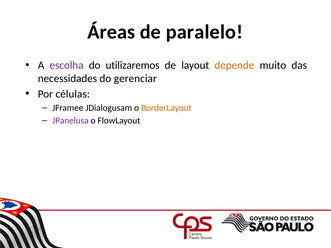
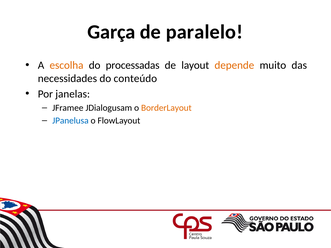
Áreas: Áreas -> Garça (111, 32)
escolha colour: purple -> orange (66, 65)
utilizaremos: utilizaremos -> processadas (133, 65)
gerenciar: gerenciar -> conteúdo (135, 79)
células: células -> janelas (73, 94)
JPanelusa colour: purple -> blue (70, 121)
